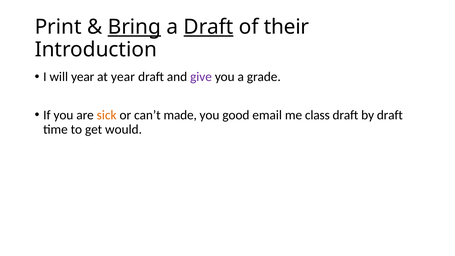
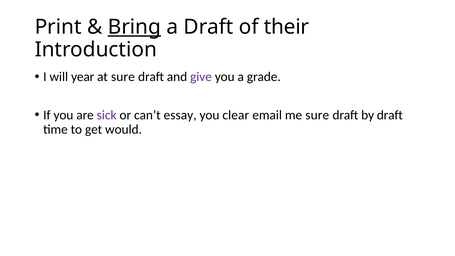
Draft underline: present -> none (208, 27)
at year: year -> sure (123, 77)
sick colour: orange -> purple (107, 115)
made: made -> essay (180, 115)
good: good -> clear (236, 115)
me class: class -> sure (317, 115)
